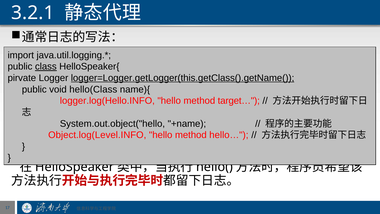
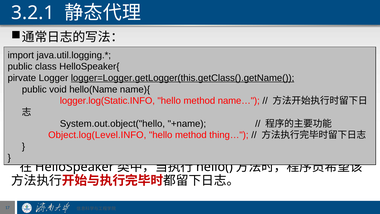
class underline: present -> none (46, 66)
hello(Class: hello(Class -> hello(Name (93, 89)
logger.log(Hello.INFO: logger.log(Hello.INFO -> logger.log(Static.INFO (107, 101)
target…: target… -> name… (239, 101)
hello…: hello… -> thing… (229, 135)
